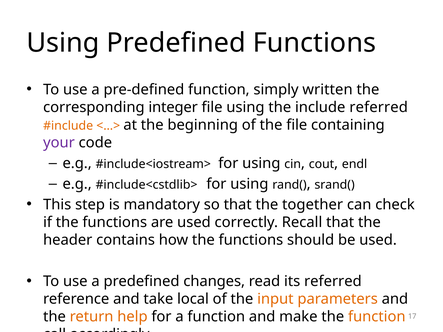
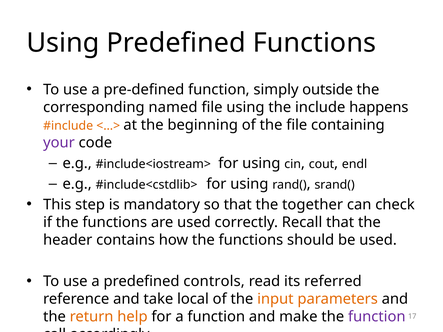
written: written -> outside (328, 90)
integer: integer -> named (173, 107)
include referred: referred -> happens (379, 107)
changes: changes -> controls (214, 282)
function colour: orange -> purple (377, 317)
